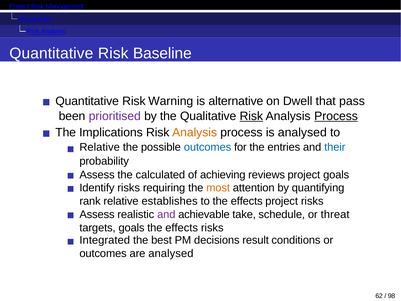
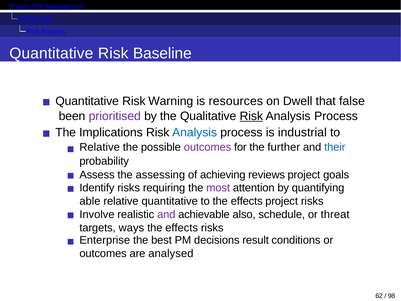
alternative: alternative -> resources (236, 101)
pass: pass -> false (352, 101)
Process underline: present -> none (336, 116)
Analysis colour: orange -> blue (195, 132)
is analysed: analysed -> industrial (302, 132)
outcomes colour: blue -> purple (208, 147)
entries: entries -> further (284, 147)
calculated: calculated -> assessing (160, 175)
most colour: orange -> purple (218, 188)
rank: rank -> able (90, 201)
relative establishes: establishes -> quantitative (170, 201)
Assess: Assess -> Involve (97, 215)
take: take -> also (244, 215)
targets goals: goals -> ways (131, 228)
Integrated: Integrated -> Enterprise (105, 240)
